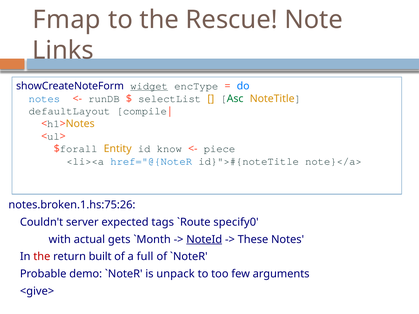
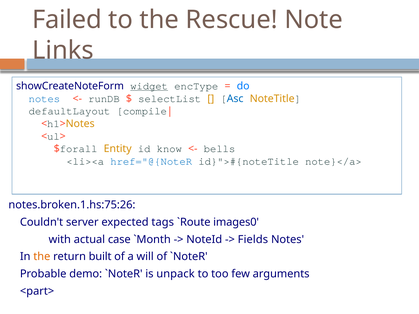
Fmap: Fmap -> Failed (67, 20)
Asc colour: green -> blue (235, 99)
piece: piece -> bells (220, 149)
specify0: specify0 -> images0 (236, 222)
gets: gets -> case (119, 240)
NoteId underline: present -> none (204, 240)
These: These -> Fields (253, 240)
the colour: red -> orange (42, 257)
full: full -> will (145, 257)
<give>: <give> -> <part> (37, 292)
